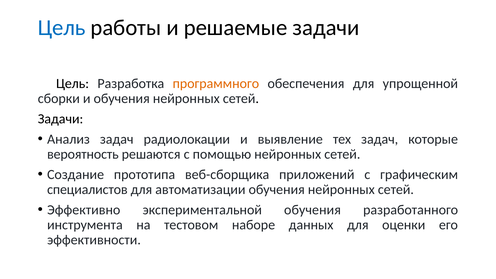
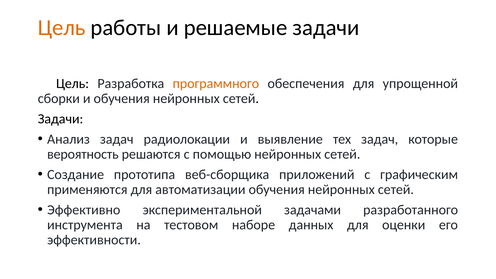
Цель colour: blue -> orange (62, 28)
специалистов: специалистов -> применяются (87, 190)
экспериментальной обучения: обучения -> задачами (313, 210)
